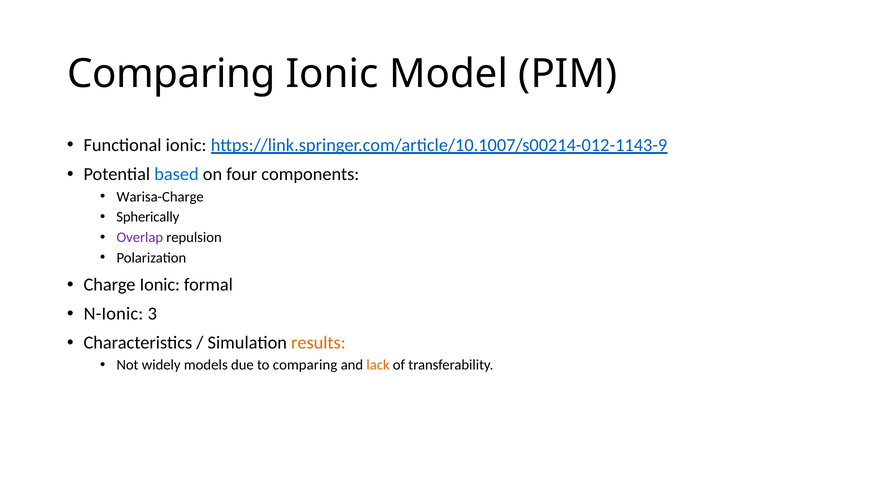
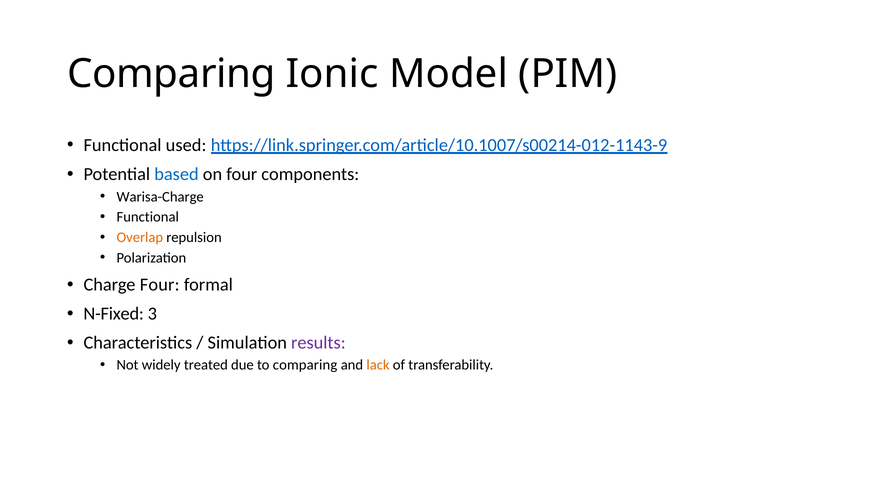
Functional ionic: ionic -> used (186, 145)
Spherically: Spherically -> Functional (148, 217)
Overlap colour: purple -> orange (140, 237)
Charge Ionic: Ionic -> Four (160, 285)
N-Ionic: N-Ionic -> N-Fixed (114, 314)
results colour: orange -> purple (318, 343)
models: models -> treated (206, 365)
